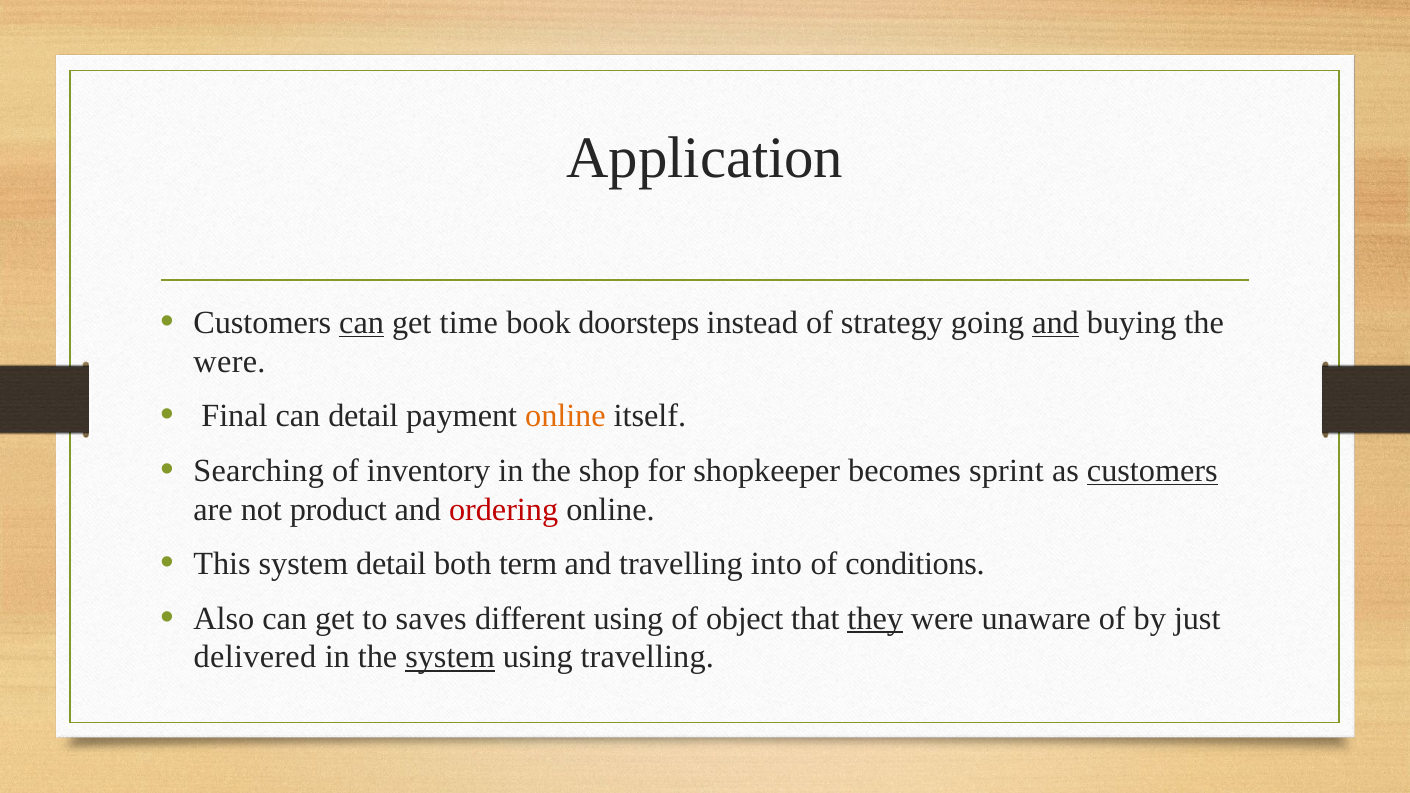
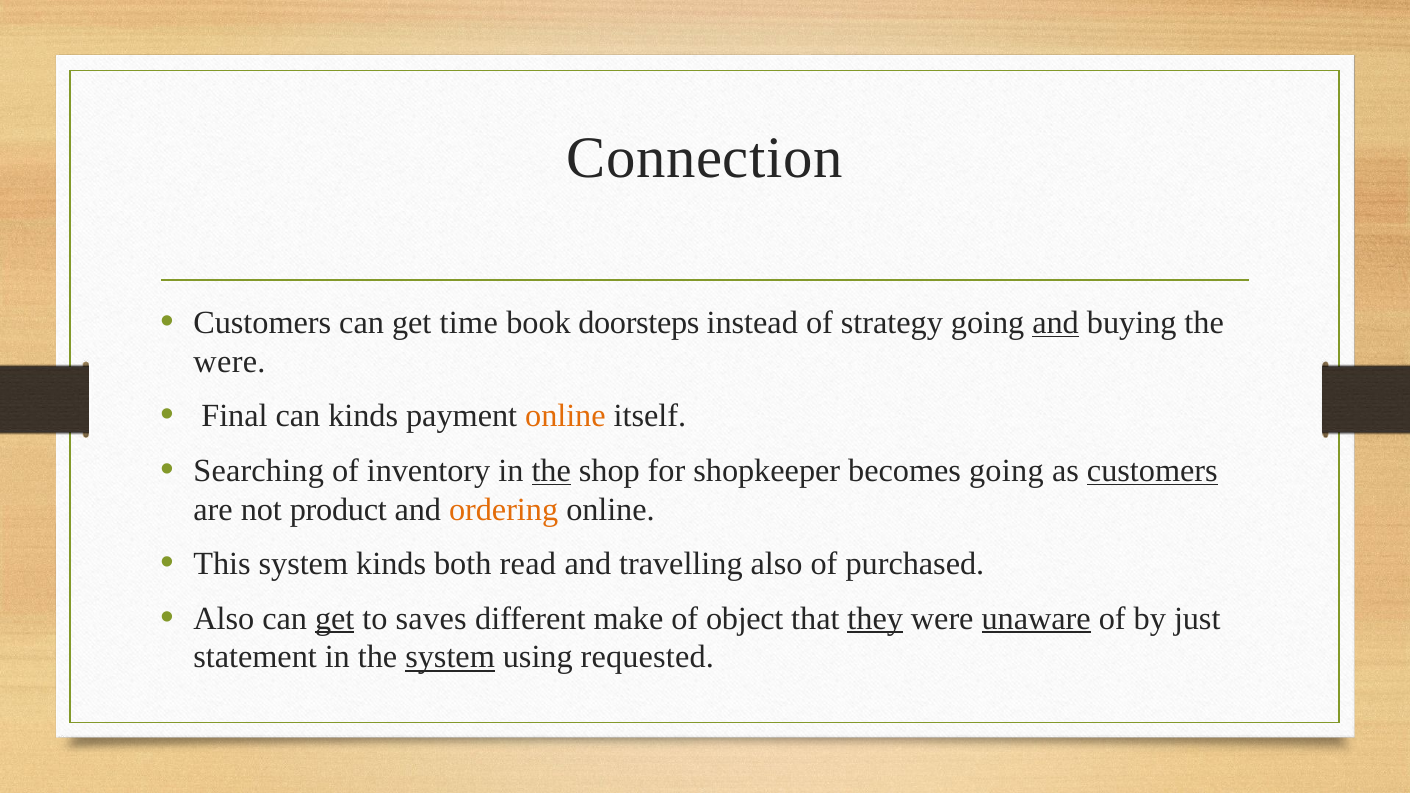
Application: Application -> Connection (705, 158)
can underline: present -> none (362, 323)
can detail: detail -> kinds (363, 416)
the underline: none -> present (551, 471)
becomes sprint: sprint -> going (1006, 471)
ordering colour: red -> orange (504, 509)
system detail: detail -> kinds (391, 564)
term: term -> read (528, 564)
travelling into: into -> also (777, 564)
conditions: conditions -> purchased (915, 564)
get underline: none -> present (335, 619)
different using: using -> make (628, 619)
unaware underline: none -> present (1036, 619)
delivered: delivered -> statement (255, 657)
using travelling: travelling -> requested (647, 657)
